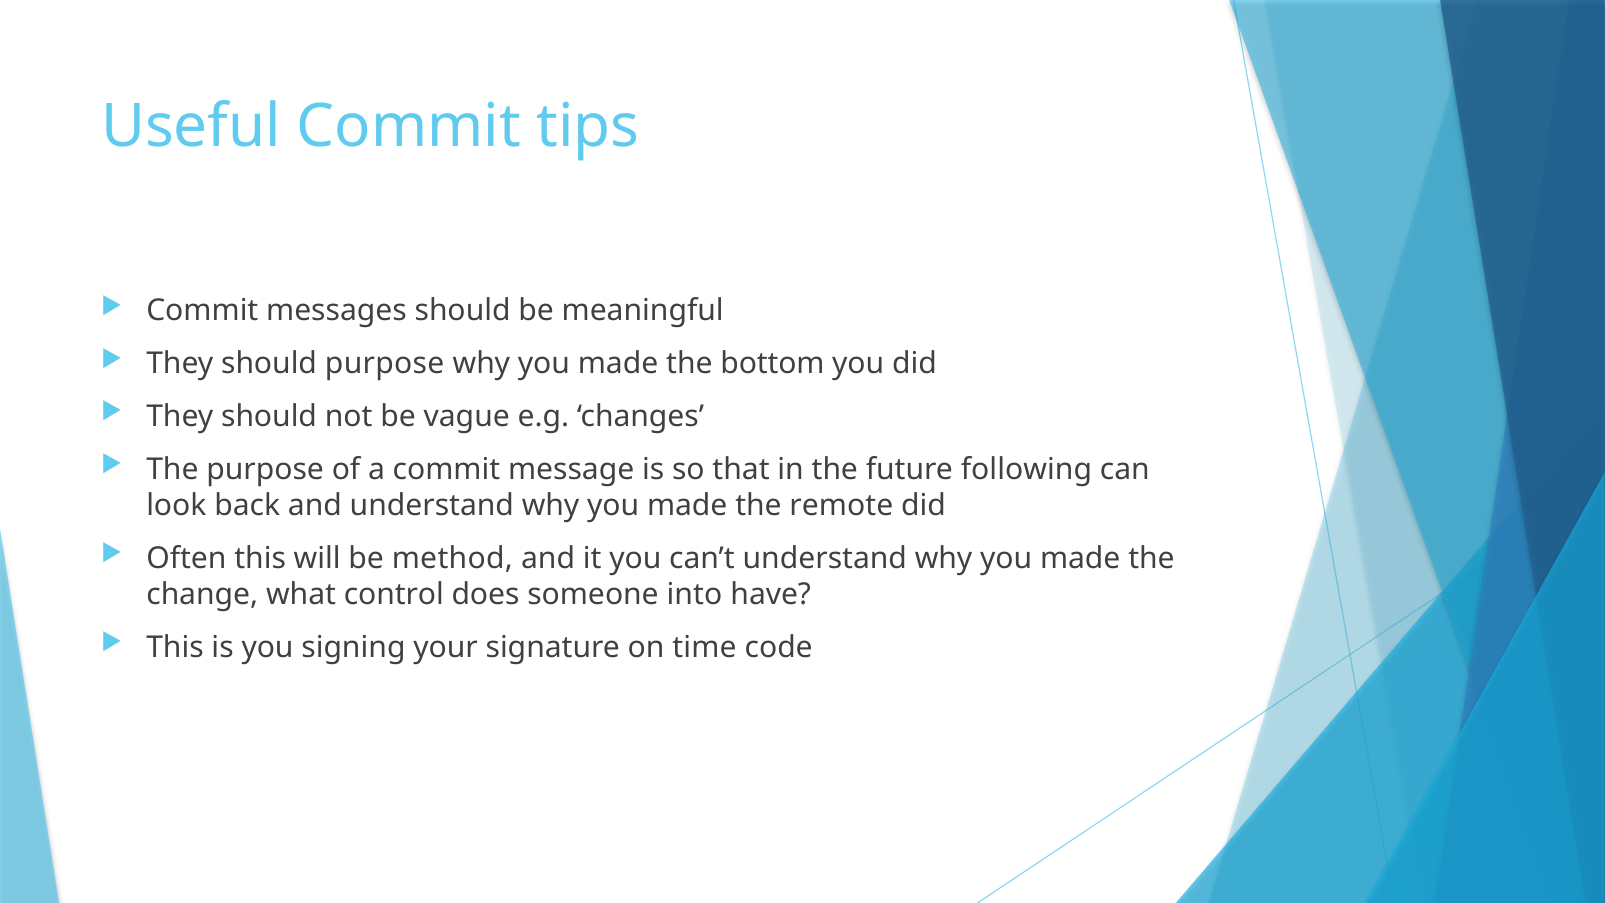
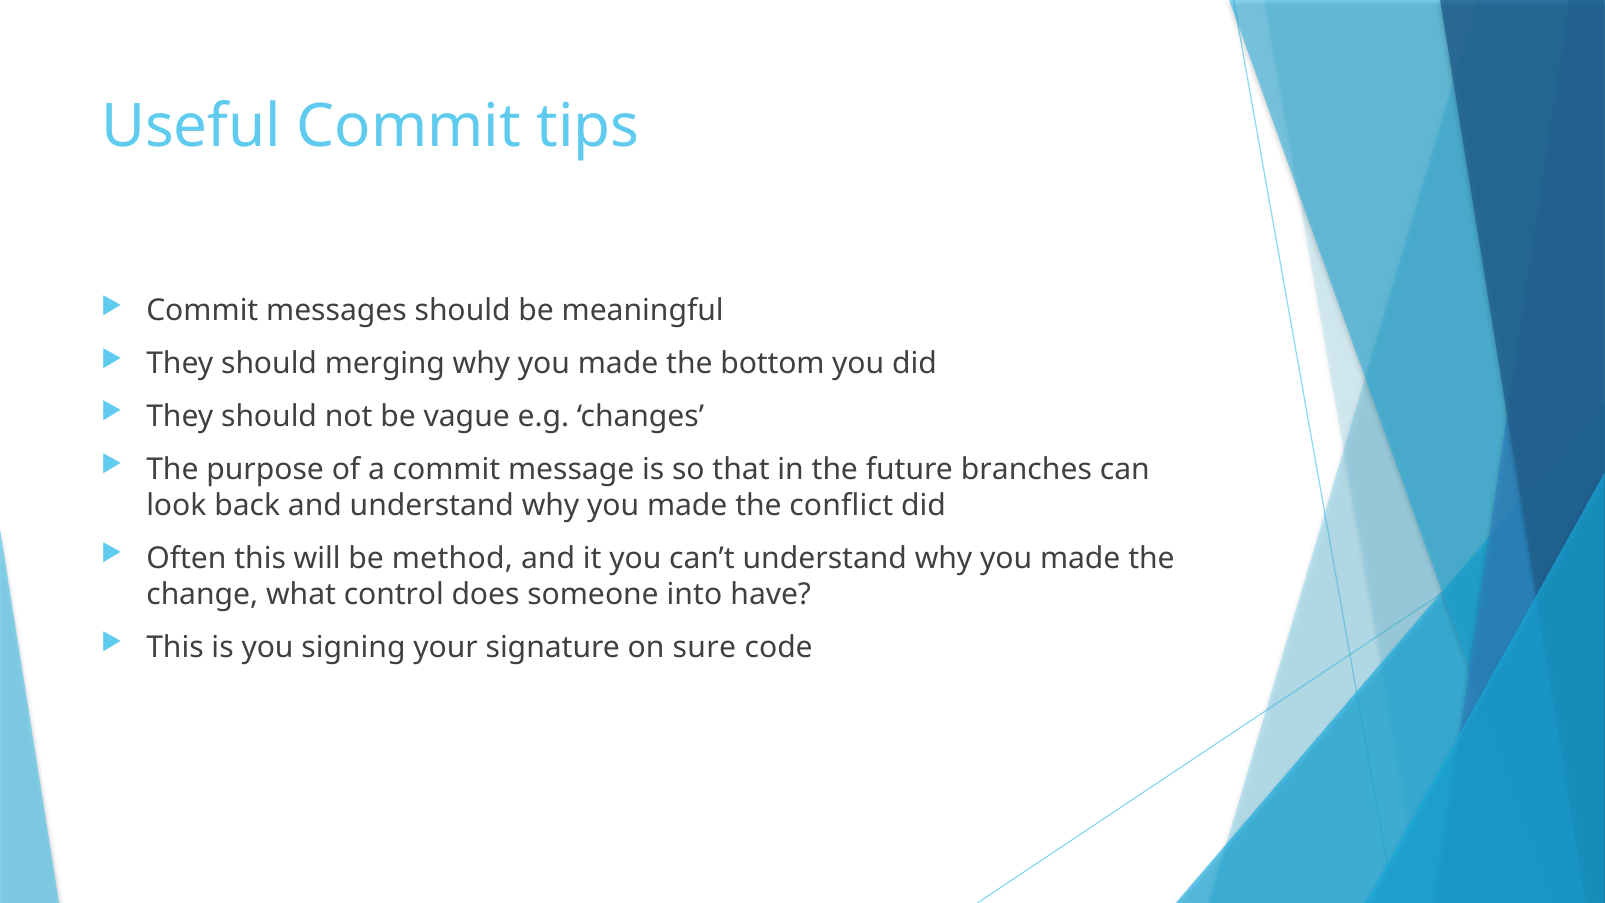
should purpose: purpose -> merging (385, 363)
following: following -> branches (1026, 469)
remote: remote -> conflict (841, 505)
time: time -> sure (704, 647)
